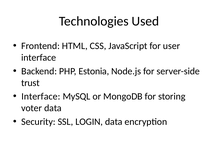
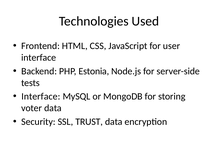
trust: trust -> tests (30, 83)
LOGIN: LOGIN -> TRUST (89, 121)
